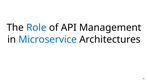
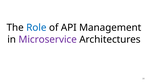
Microservice colour: blue -> purple (48, 40)
